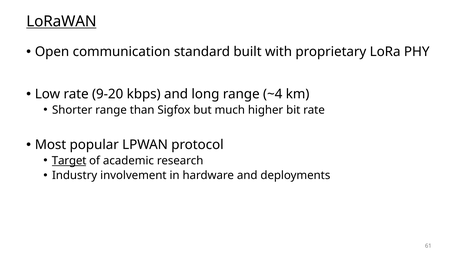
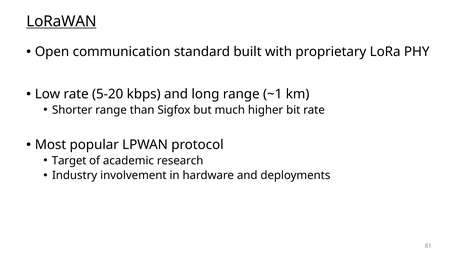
9-20: 9-20 -> 5-20 (108, 94)
~4: ~4 -> ~1 (273, 94)
Target underline: present -> none (69, 160)
